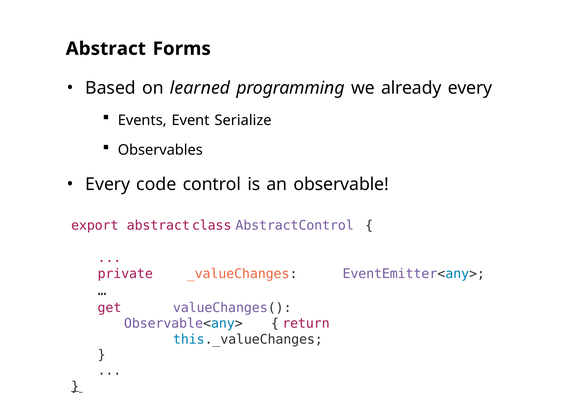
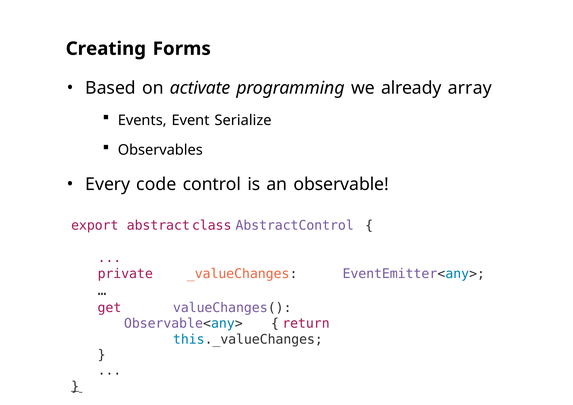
Abstract: Abstract -> Creating (106, 49)
learned: learned -> activate (200, 88)
already every: every -> array (470, 88)
